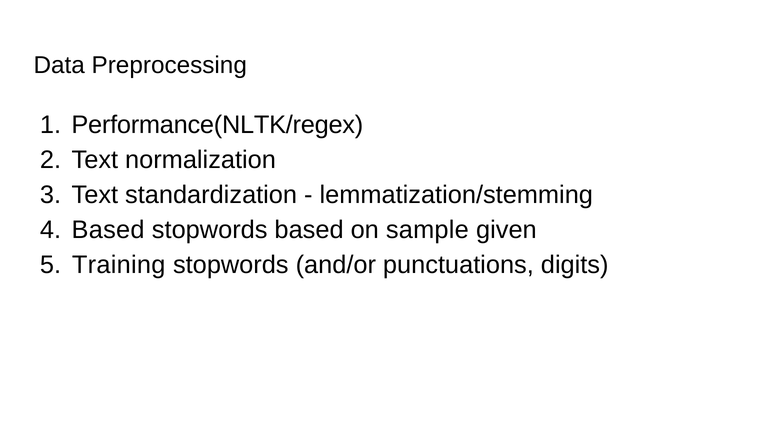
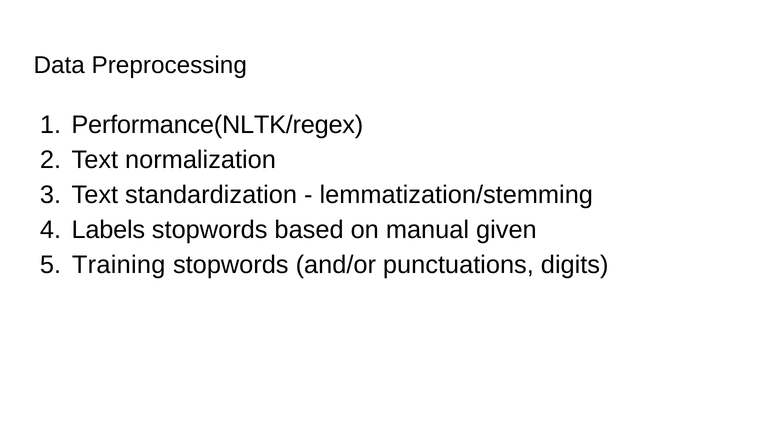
Based: Based -> Labels (108, 230)
sample: sample -> manual (427, 230)
